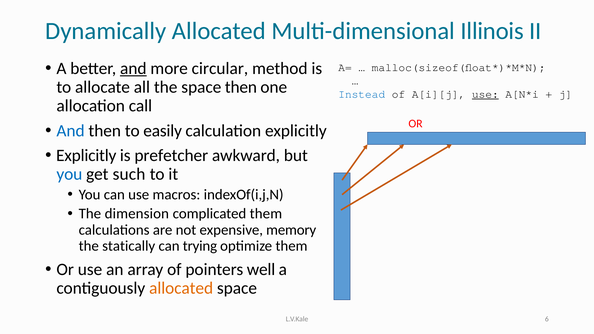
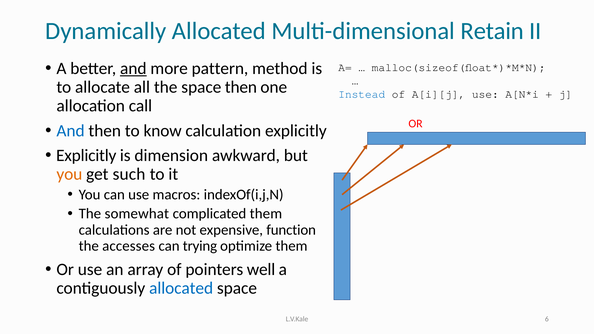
Illinois: Illinois -> Retain (492, 31)
circular: circular -> pattern (220, 68)
use underline: present -> none (485, 94)
easily: easily -> know (163, 131)
prefetcher: prefetcher -> dimension (171, 156)
you colour: blue -> orange (69, 174)
dimension: dimension -> somewhat (137, 214)
memory: memory -> function (291, 230)
statically: statically -> accesses (129, 246)
allocated colour: orange -> blue (181, 288)
